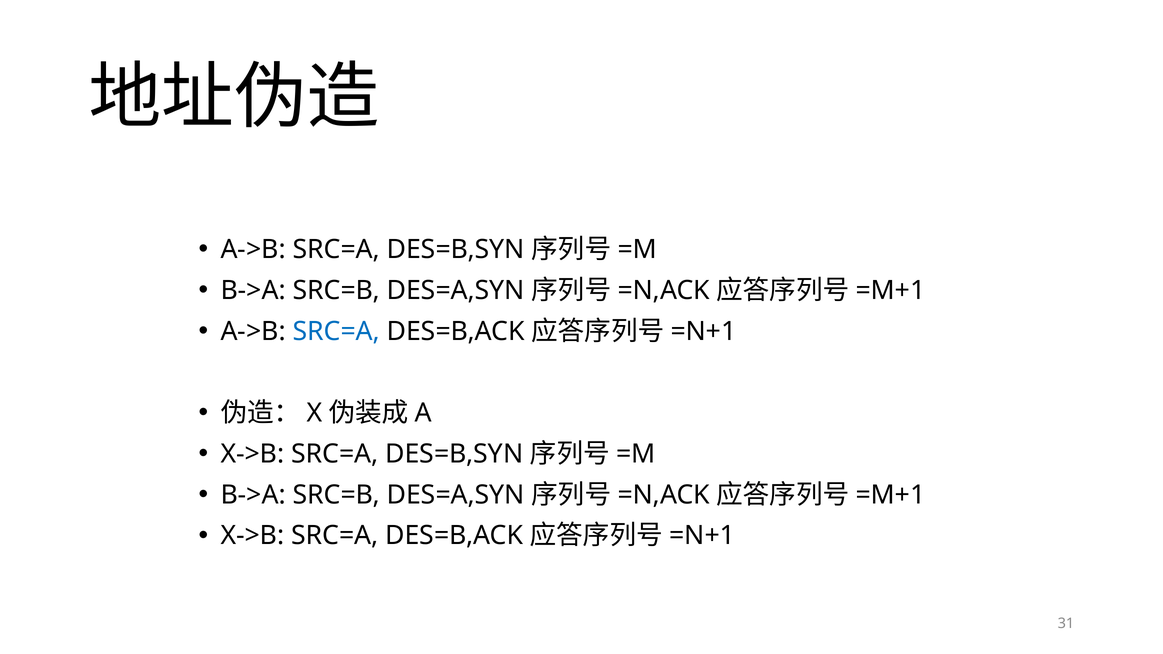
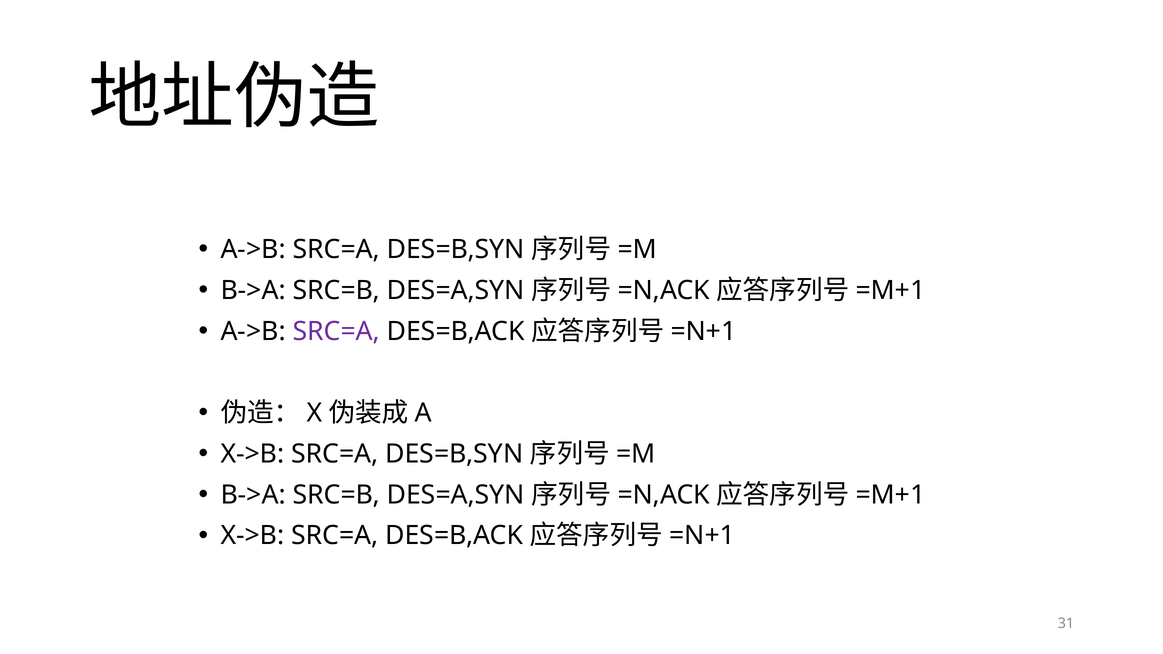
SRC=A colour: blue -> purple (336, 331)
